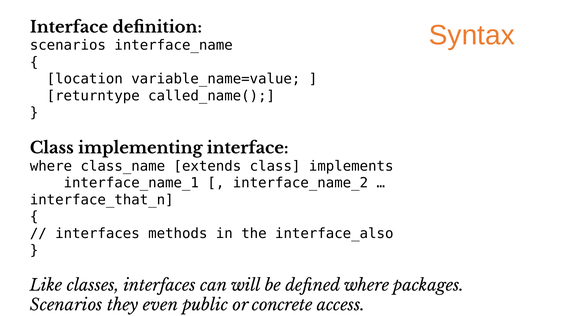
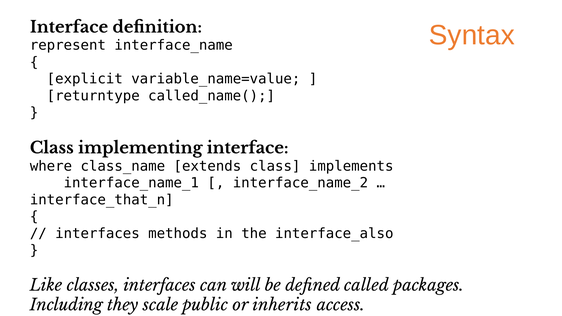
scenarios: scenarios -> represent (68, 45)
location: location -> explicit (85, 79)
defined where: where -> called (367, 286)
Scenarios: Scenarios -> Including (66, 305)
even: even -> scale (161, 305)
concrete: concrete -> inherits (282, 305)
